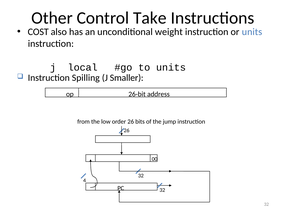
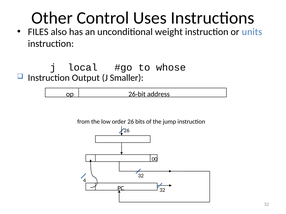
Take: Take -> Uses (150, 18)
COST: COST -> FILES (38, 32)
to units: units -> whose (171, 68)
Spilling: Spilling -> Output (86, 78)
